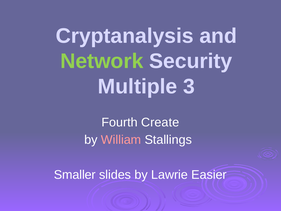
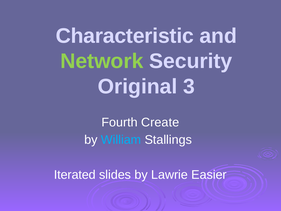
Cryptanalysis: Cryptanalysis -> Characteristic (125, 36)
Multiple: Multiple -> Original (138, 86)
William colour: pink -> light blue (121, 140)
Smaller: Smaller -> Iterated (75, 175)
